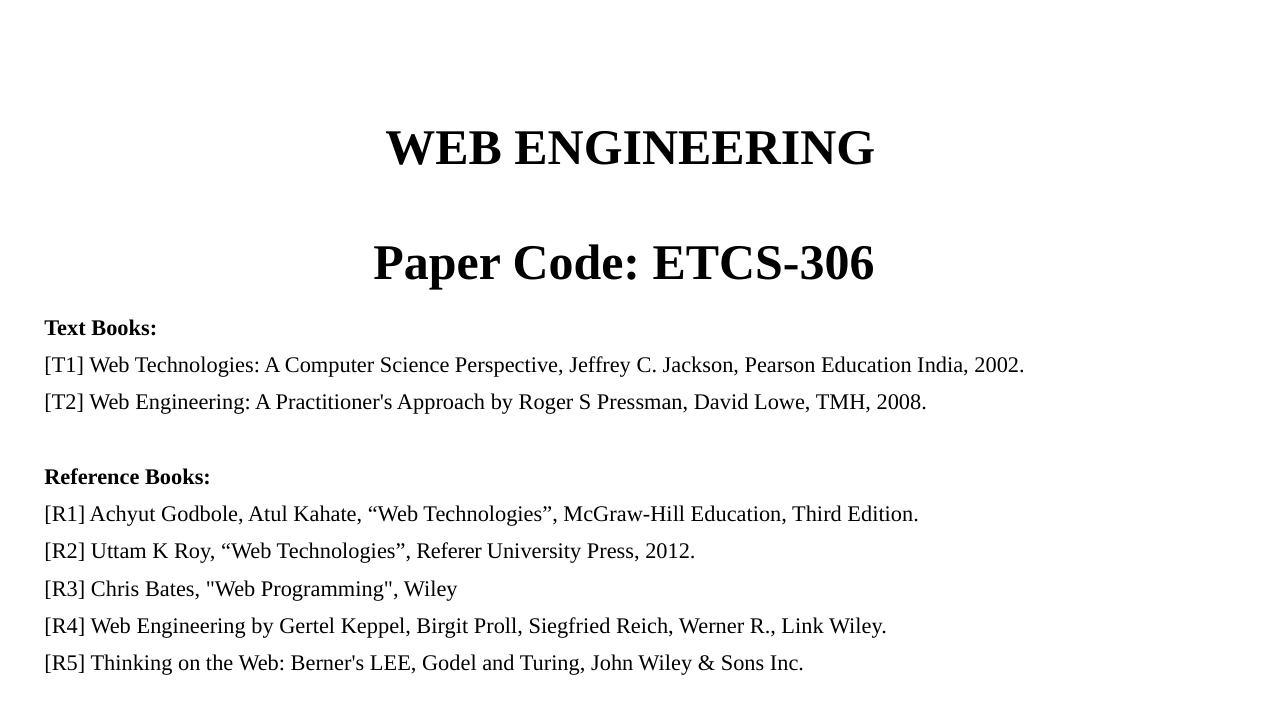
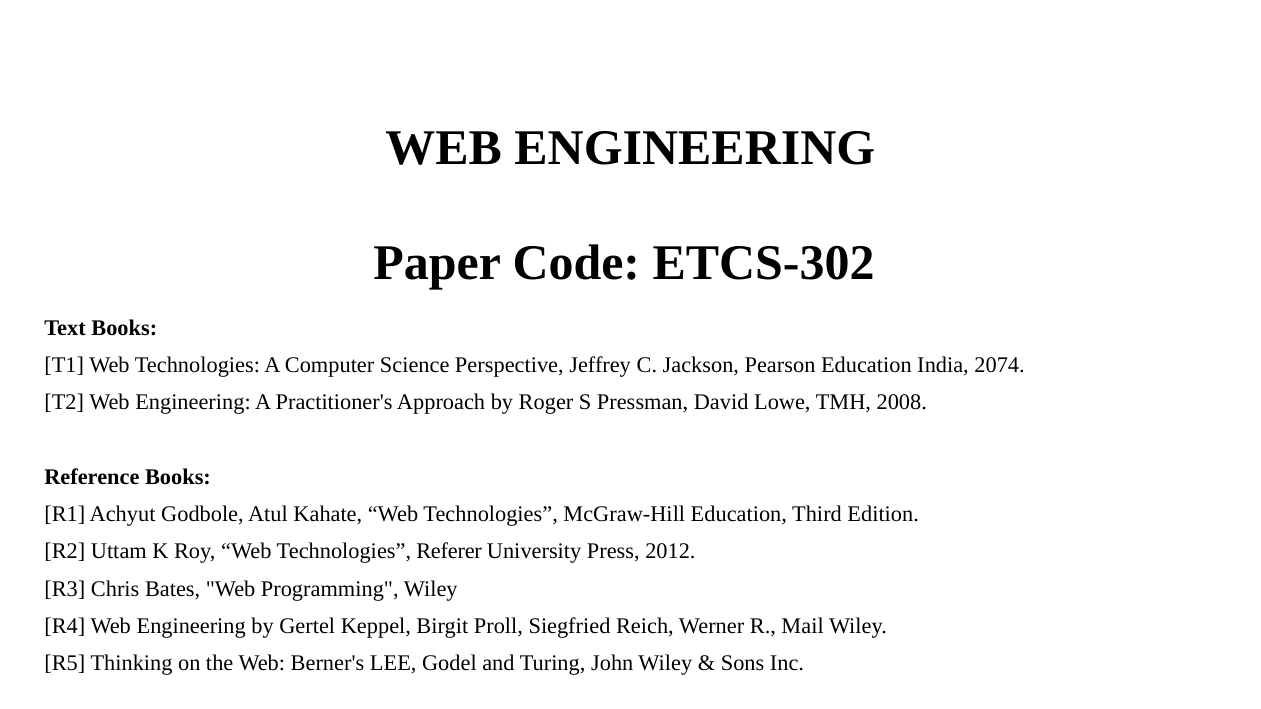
ETCS-306: ETCS-306 -> ETCS-302 (764, 263)
2002: 2002 -> 2074 (1000, 365)
Link: Link -> Mail (803, 626)
